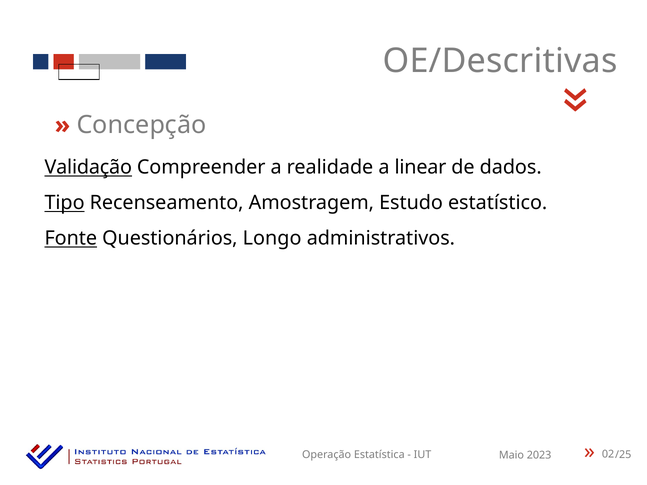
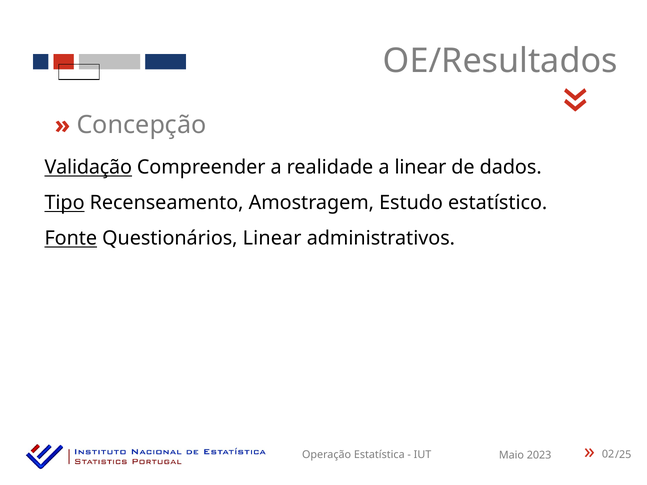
OE/Descritivas: OE/Descritivas -> OE/Resultados (500, 61)
Questionários Longo: Longo -> Linear (272, 238)
